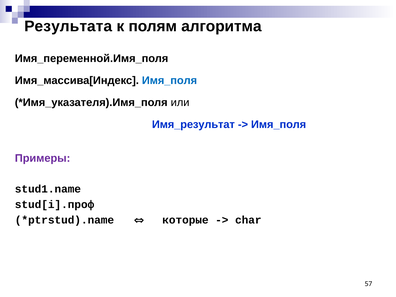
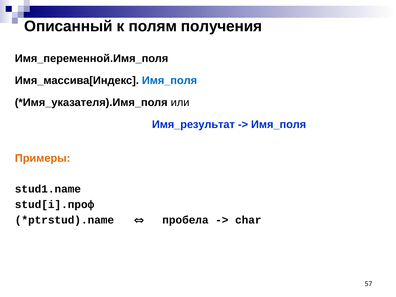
Результата: Результата -> Описанный (68, 26)
алгоритма: алгоритма -> получения (222, 26)
Примеры colour: purple -> orange (43, 158)
которые: которые -> пробела (185, 220)
